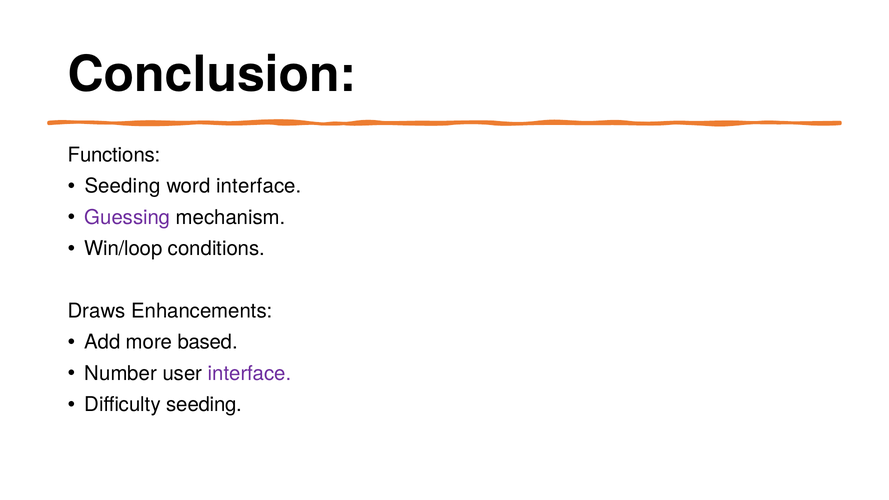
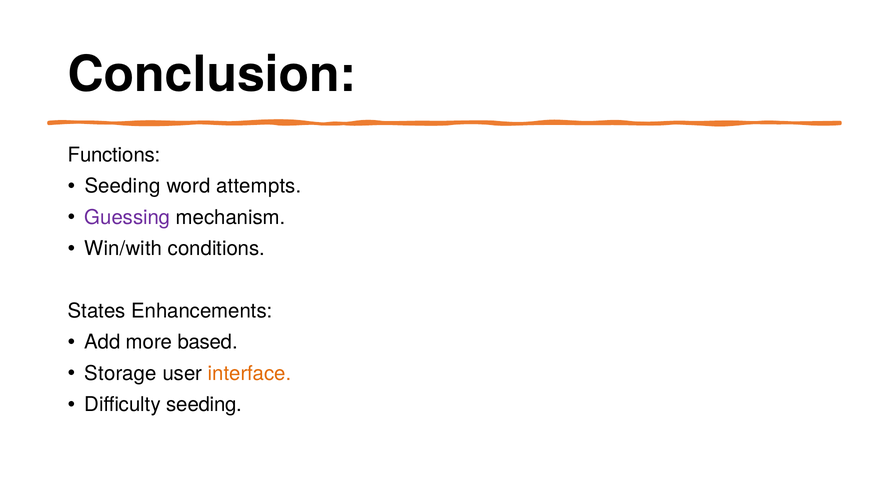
word interface: interface -> attempts (259, 186)
Win/loop: Win/loop -> Win/with (123, 249)
Draws: Draws -> States (97, 311)
Number: Number -> Storage (121, 374)
interface colour: purple -> orange (250, 374)
